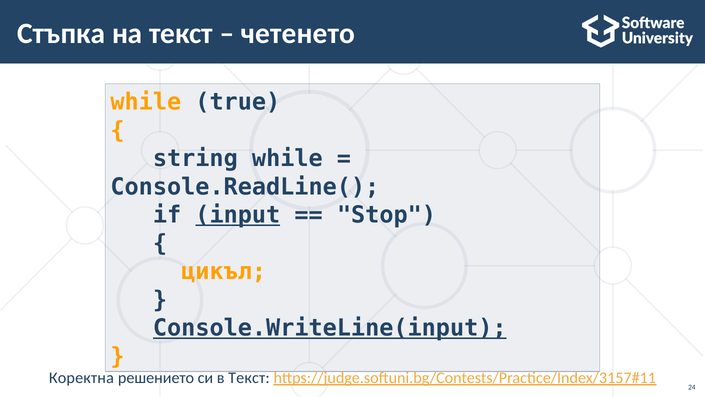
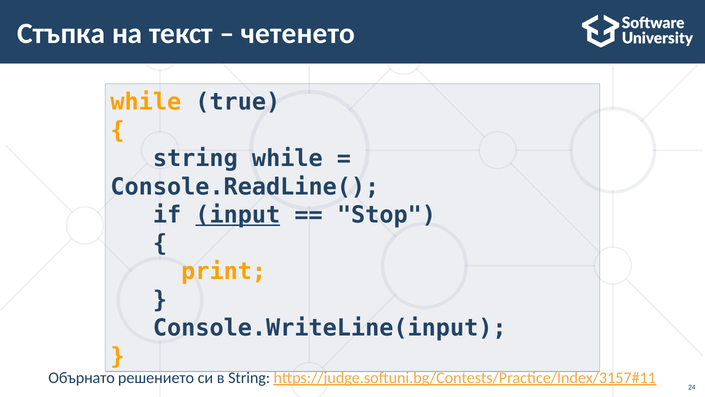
цикъл: цикъл -> print (224, 271)
Console.WriteLine(input underline: present -> none (330, 328)
Коректна: Коректна -> Обърнато (82, 377)
в Текст: Текст -> String (249, 377)
